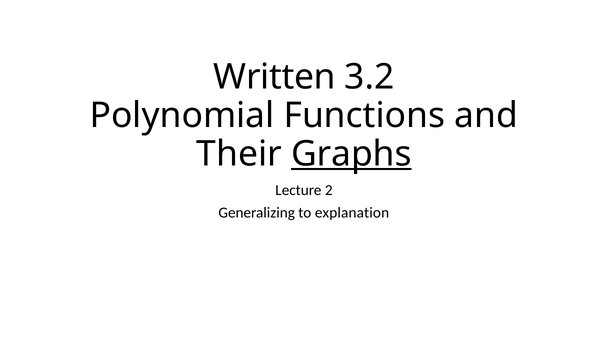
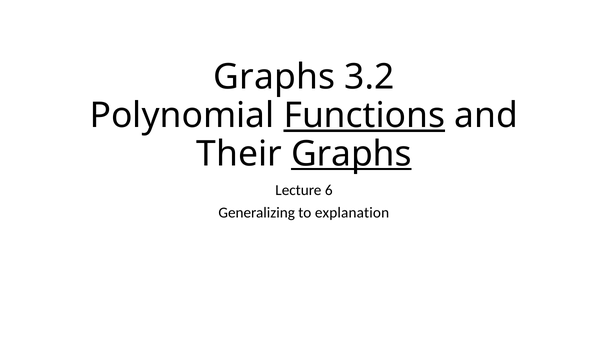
Written: Written -> Graphs (274, 77)
Functions underline: none -> present (364, 115)
2: 2 -> 6 (329, 190)
